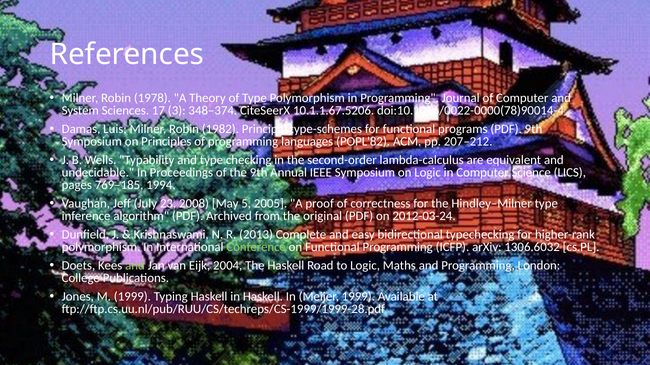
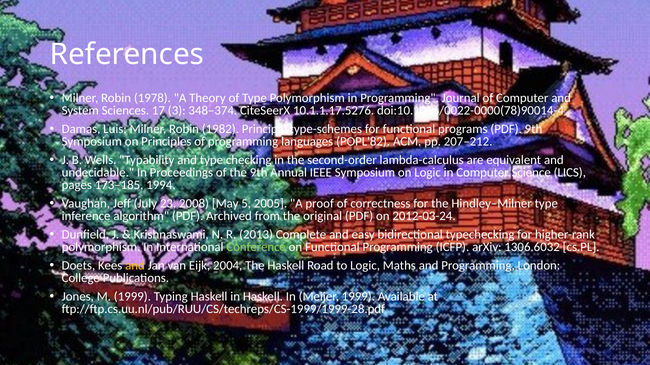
10.1.1.67.5206: 10.1.1.67.5206 -> 10.1.1.17.5276 (334, 111)
769–185: 769–185 -> 173–185 (119, 185)
and colour: light green -> yellow (135, 266)
